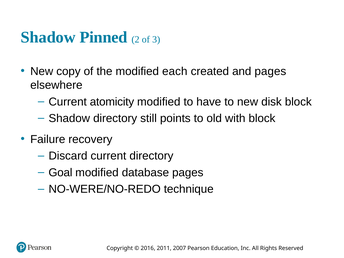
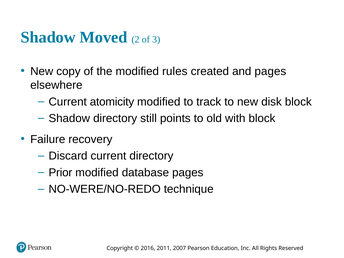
Pinned: Pinned -> Moved (103, 37)
each: each -> rules (175, 71)
have: have -> track (209, 102)
Goal: Goal -> Prior (60, 173)
